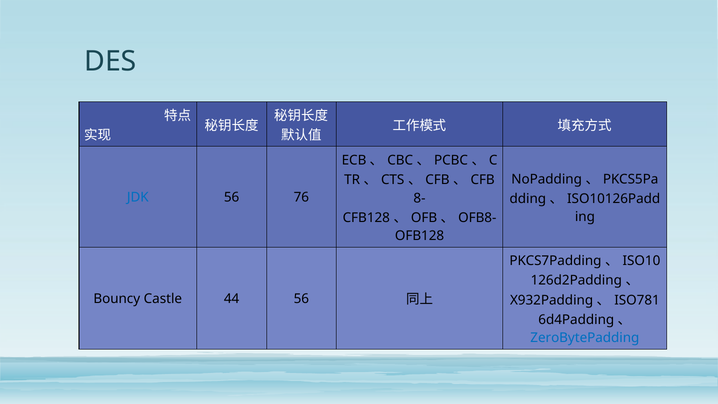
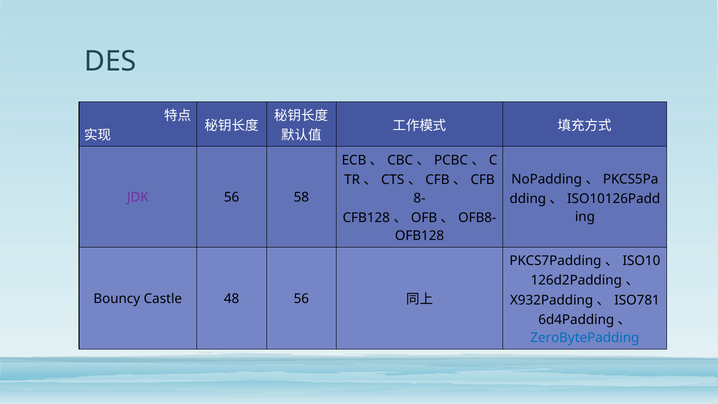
JDK colour: blue -> purple (138, 197)
76: 76 -> 58 (301, 197)
44: 44 -> 48 (232, 299)
